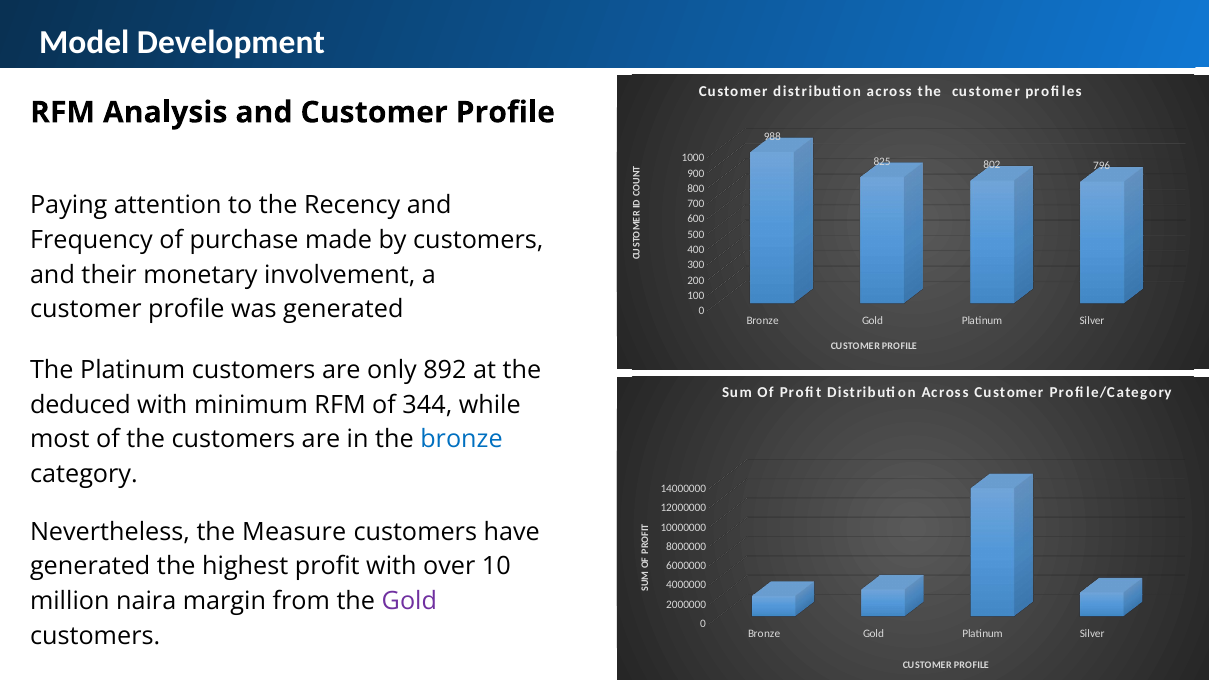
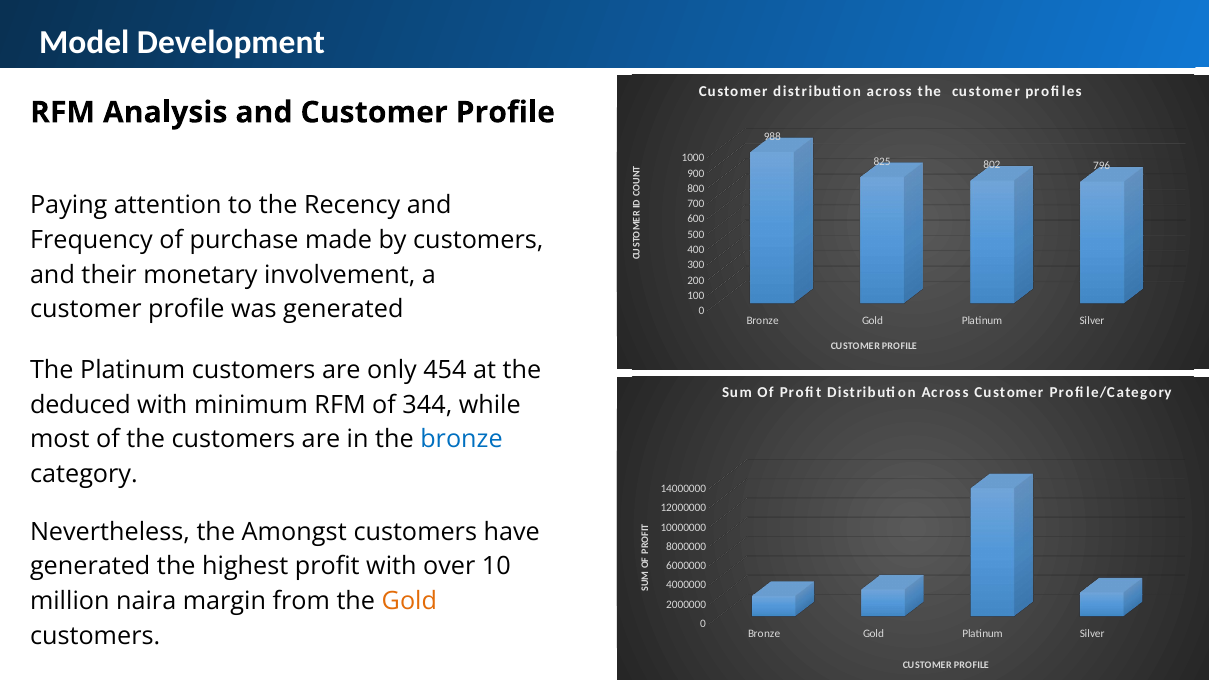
892: 892 -> 454 (445, 370)
Measure: Measure -> Amongst (294, 532)
Gold colour: purple -> orange (409, 601)
